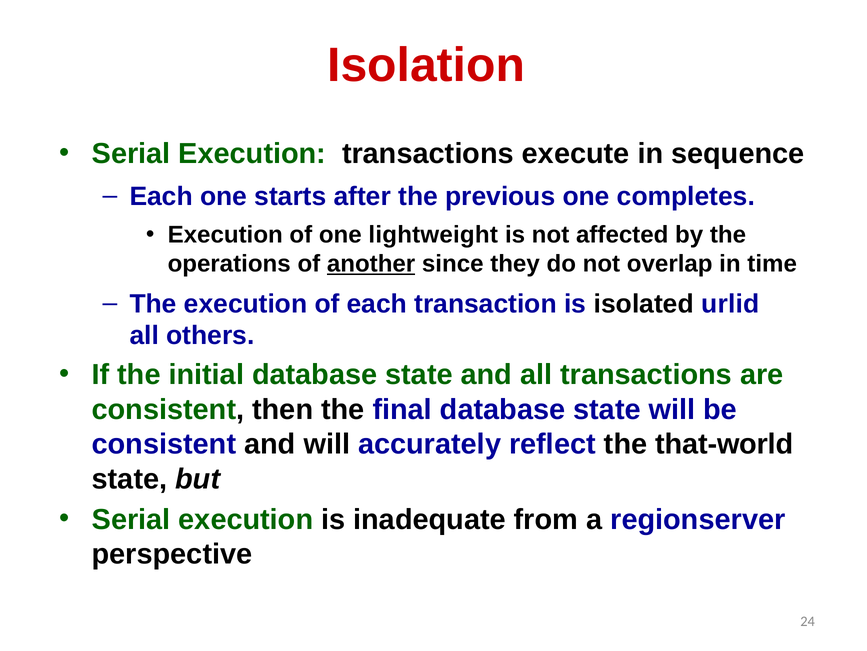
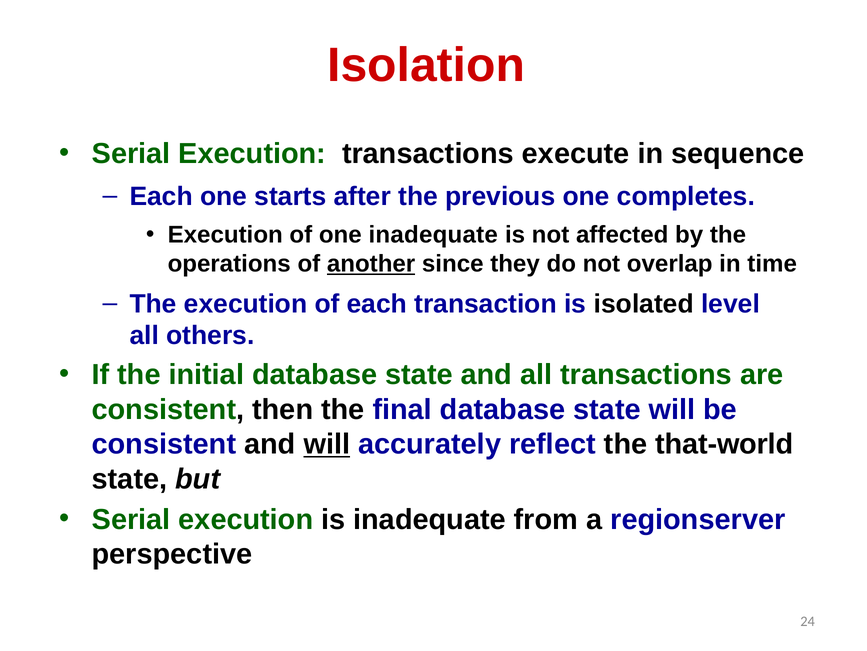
one lightweight: lightweight -> inadequate (433, 235)
urlid: urlid -> level (730, 303)
will underline: none -> present (327, 444)
